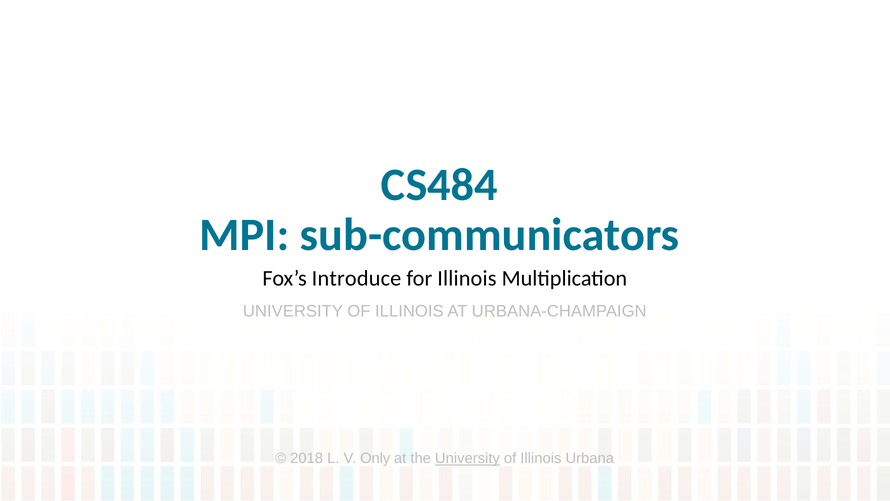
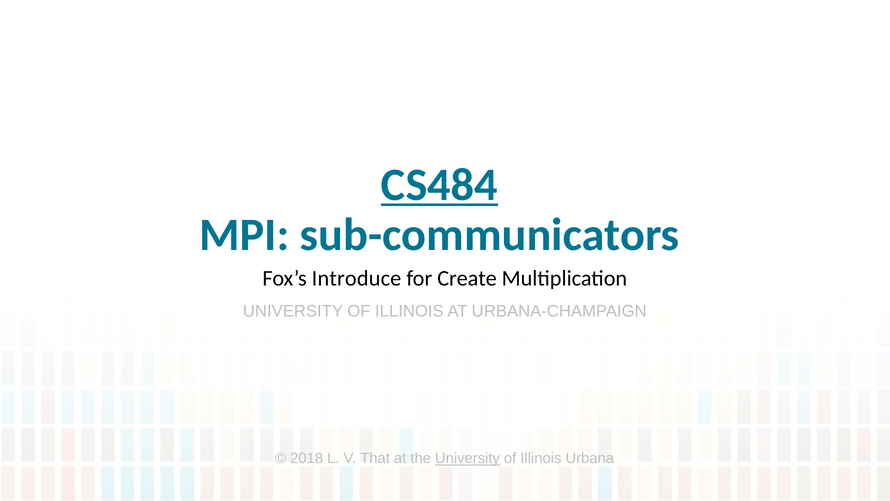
CS484 underline: none -> present (439, 185)
for Illinois: Illinois -> Create (467, 278)
Only: Only -> That (375, 458)
